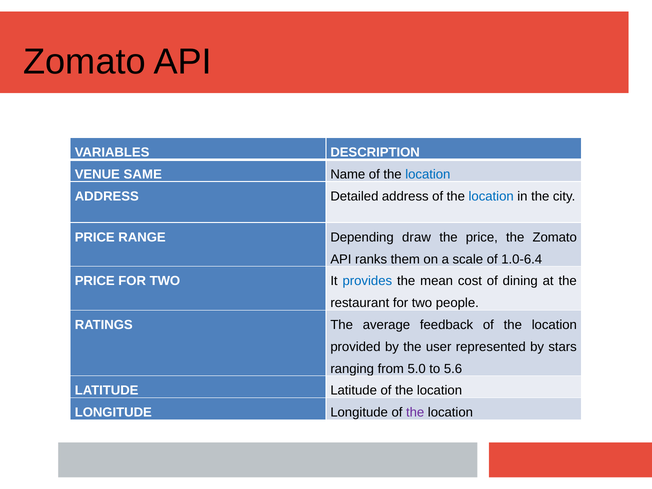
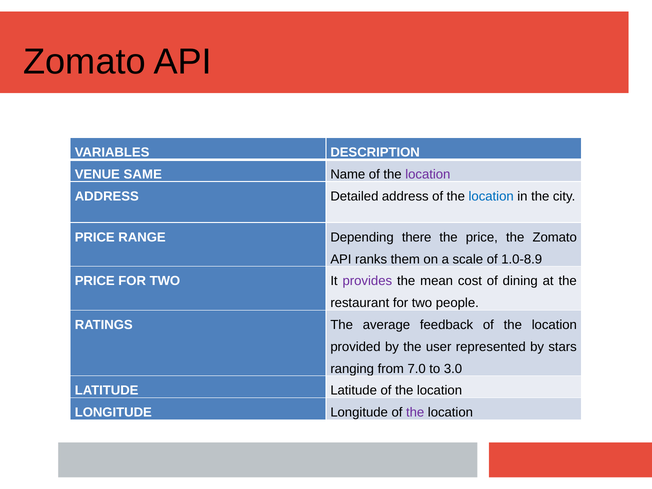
location colour: blue -> purple (428, 174)
draw: draw -> there (417, 237)
1.0-6.4: 1.0-6.4 -> 1.0-8.9 (522, 259)
provides colour: blue -> purple (367, 281)
5.0: 5.0 -> 7.0 (417, 369)
5.6: 5.6 -> 3.0 (453, 369)
